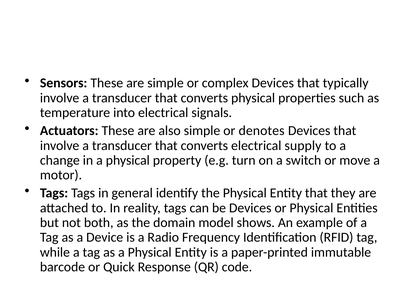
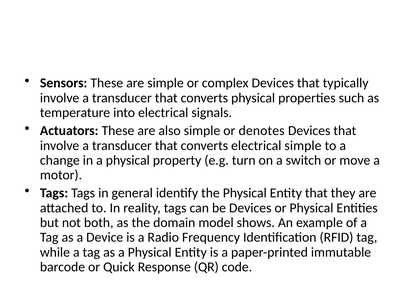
electrical supply: supply -> simple (303, 145)
